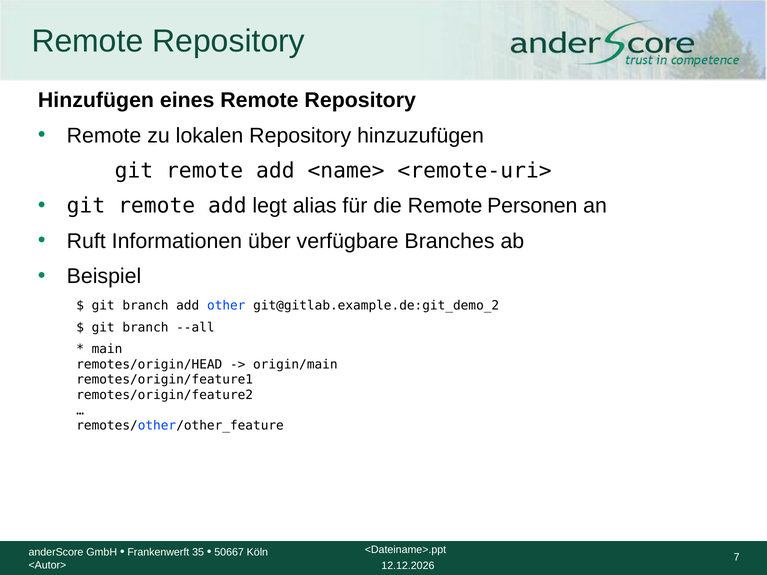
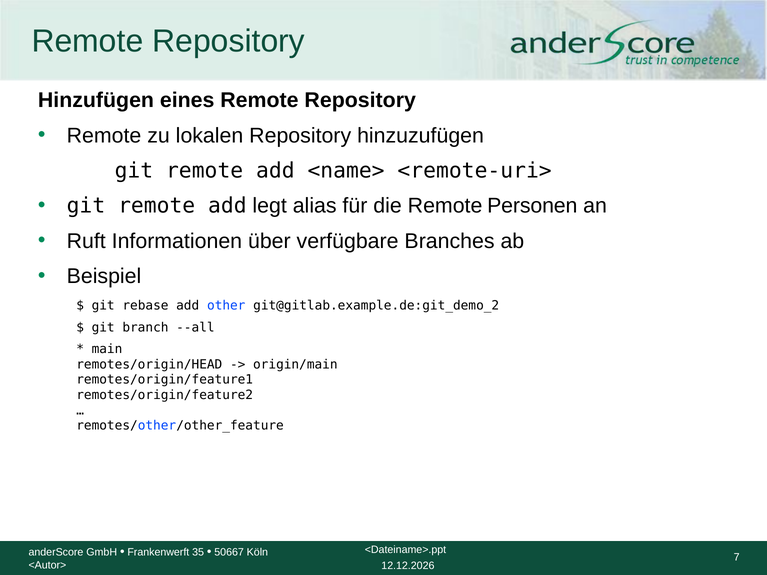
branch: branch -> rebase (145, 306)
